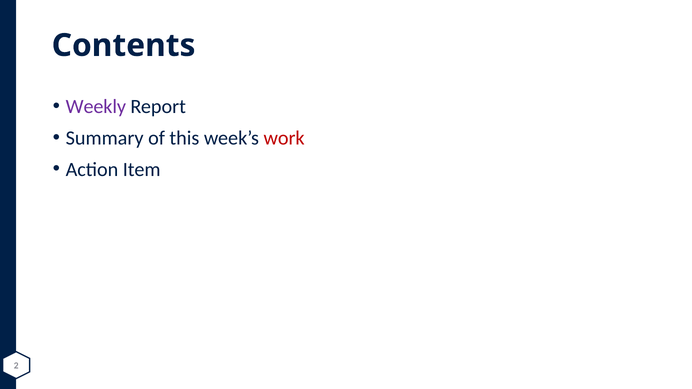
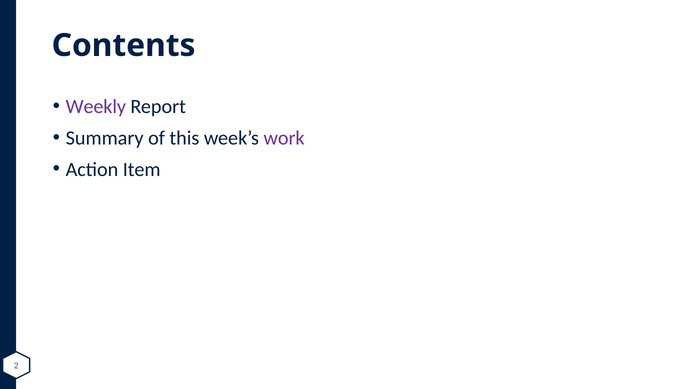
work colour: red -> purple (284, 138)
